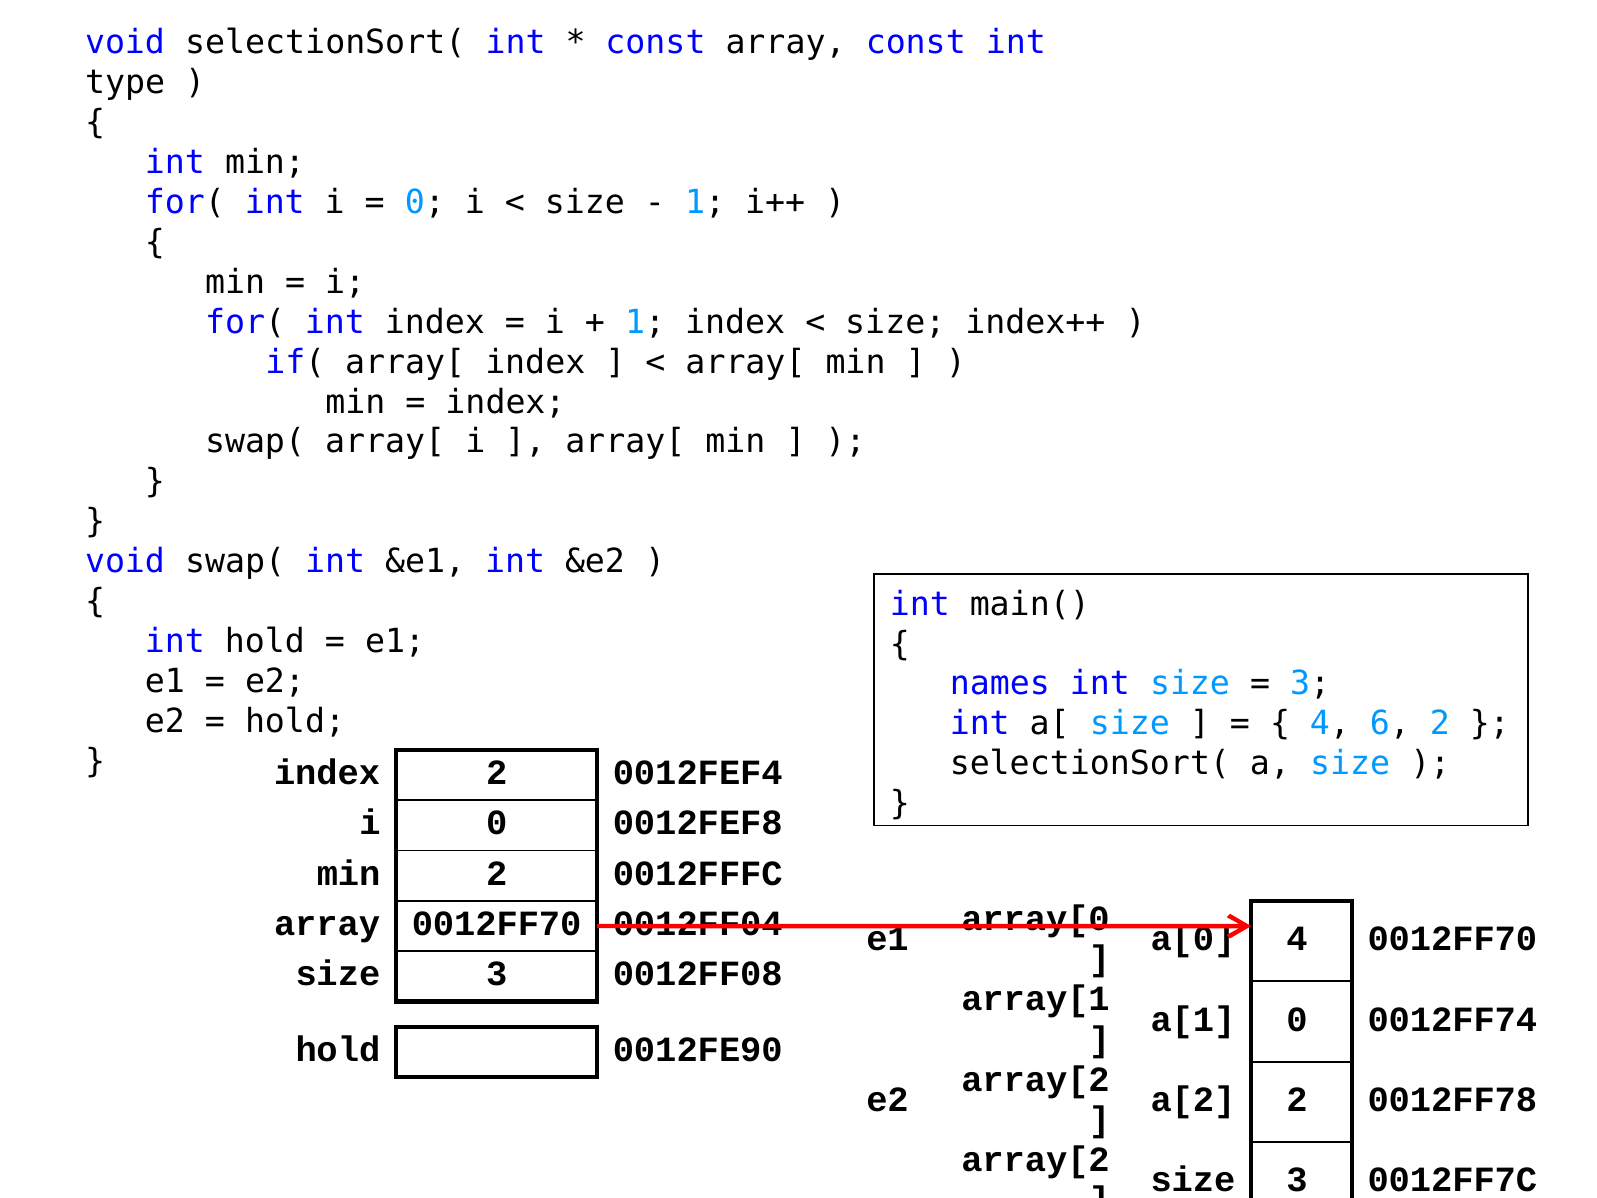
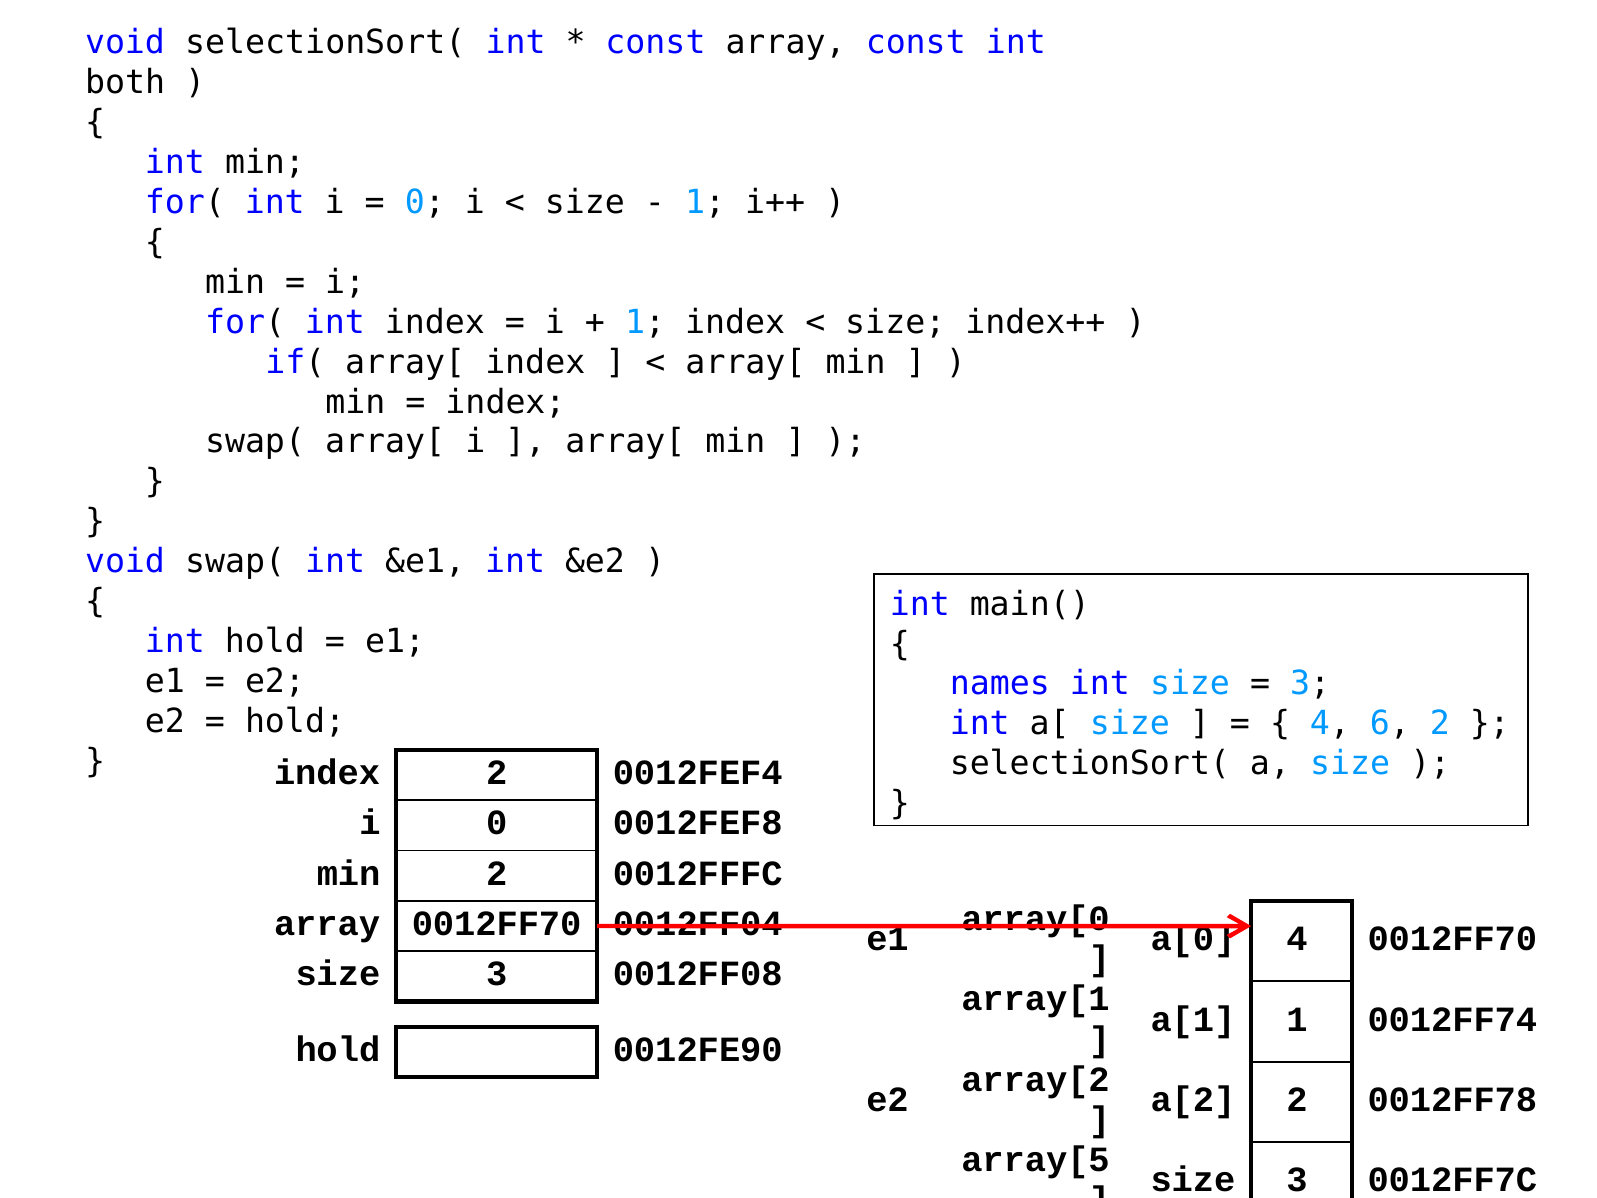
type: type -> both (125, 83)
a[1 0: 0 -> 1 (1297, 1019)
array[2: array[2 -> array[5 (1036, 1160)
